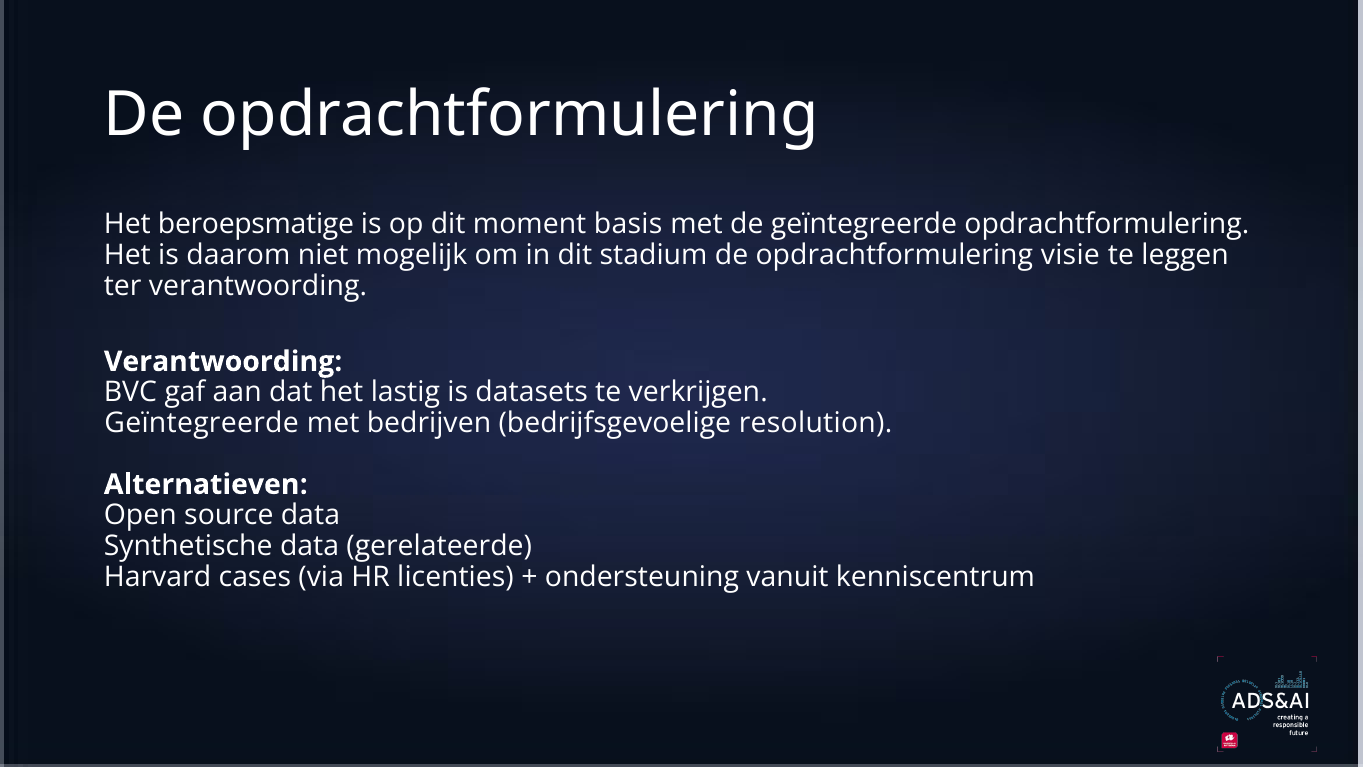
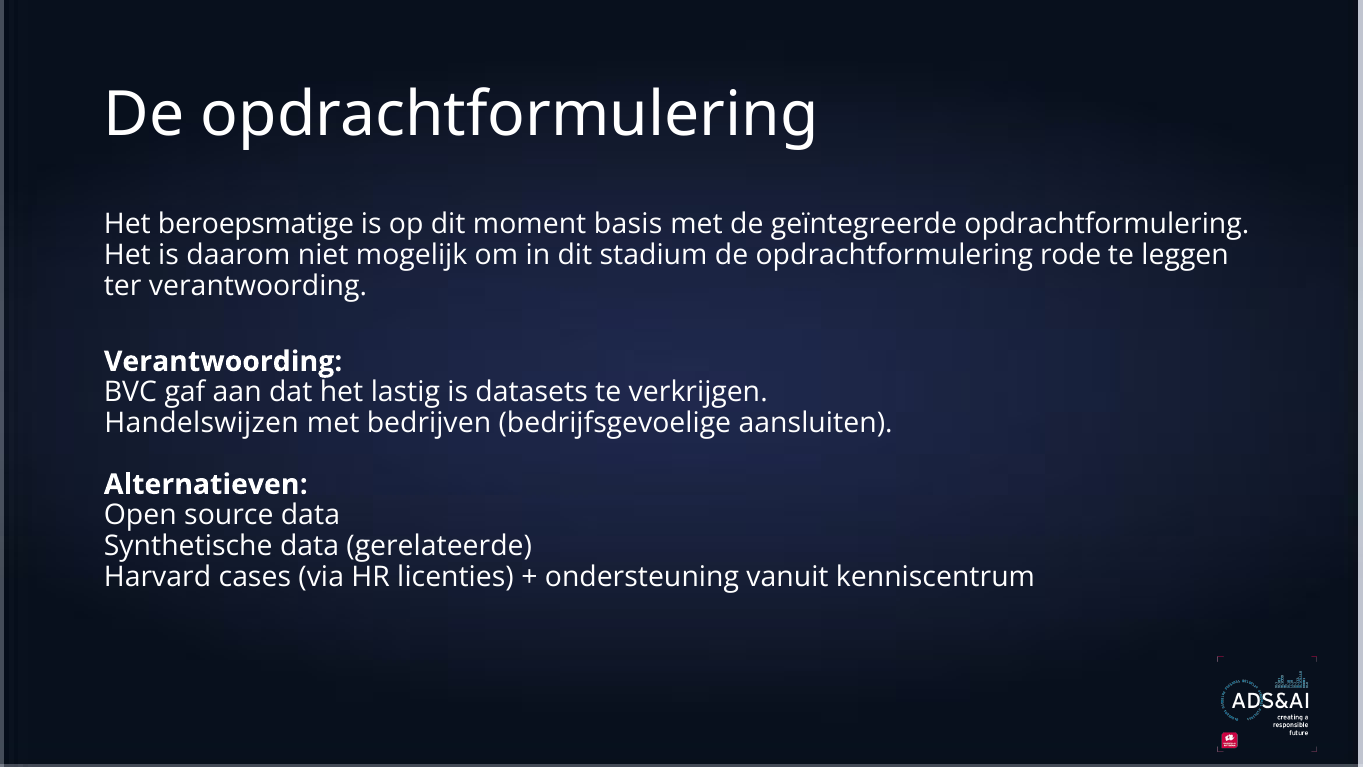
visie: visie -> rode (1071, 255)
Geïntegreerde: Geïntegreerde -> Handelswijzen (202, 423)
resolution: resolution -> aansluiten (816, 423)
